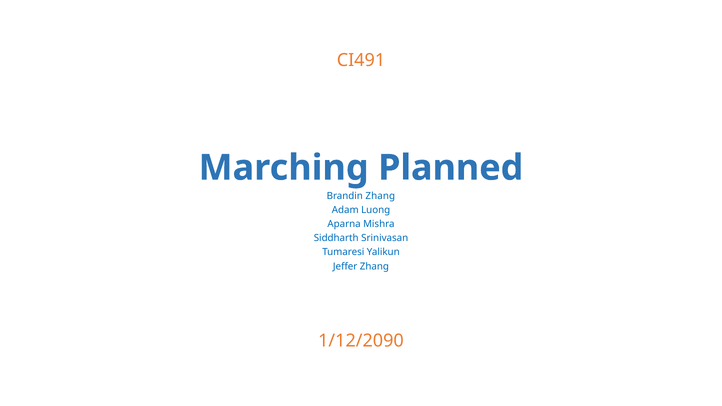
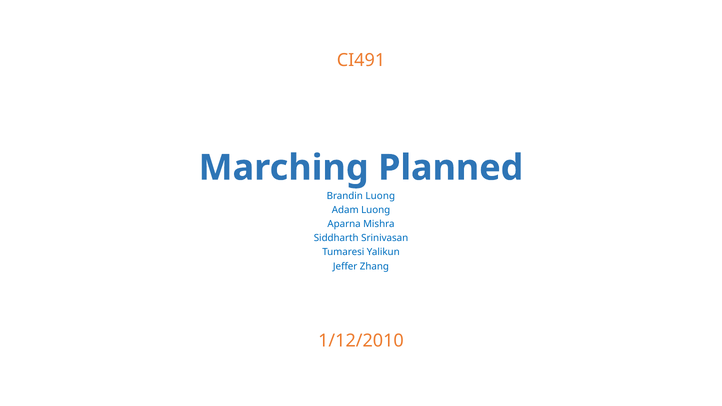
Zhang: Zhang -> Luong (380, 196)
1/12/2090: 1/12/2090 -> 1/12/2010 (361, 341)
